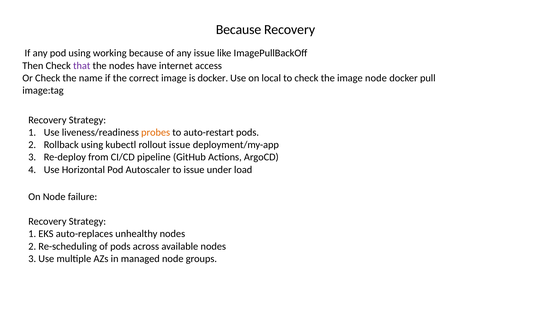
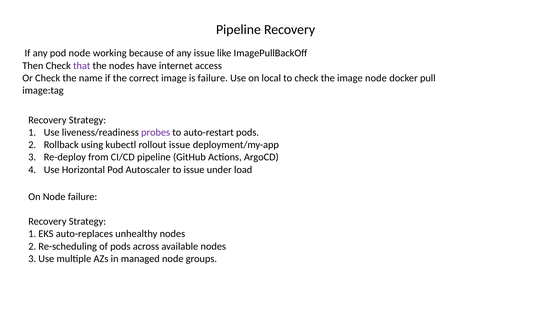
Because: Because -> Pipeline (238, 30)
pod using: using -> node (79, 53)
is docker: docker -> failure (213, 78)
probes colour: orange -> purple (156, 132)
